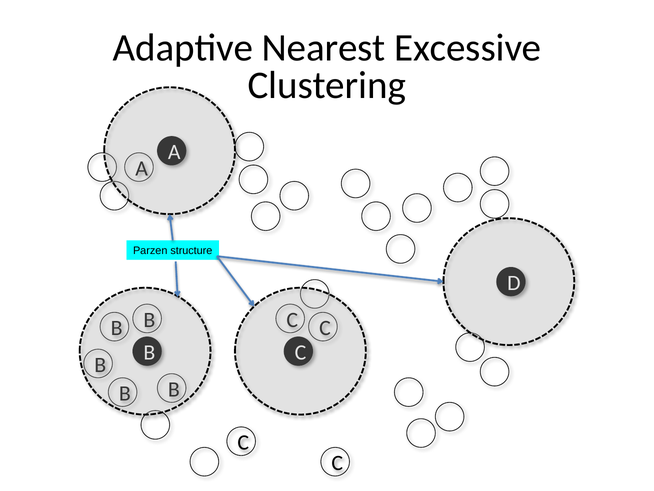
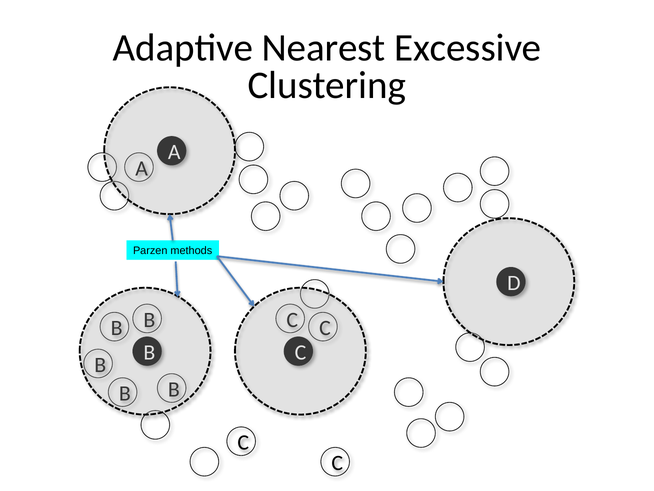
structure: structure -> methods (191, 251)
